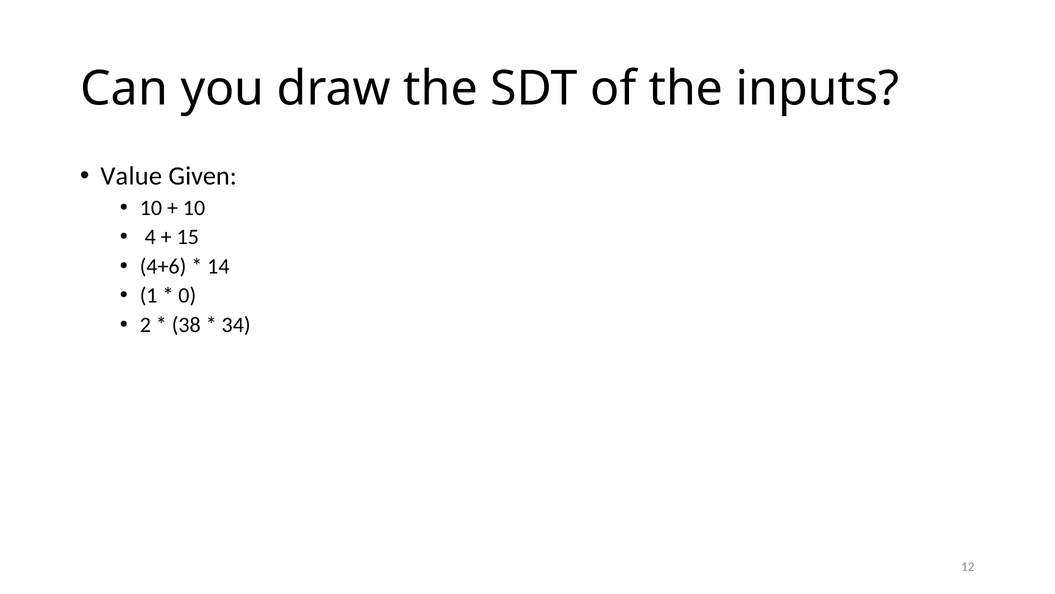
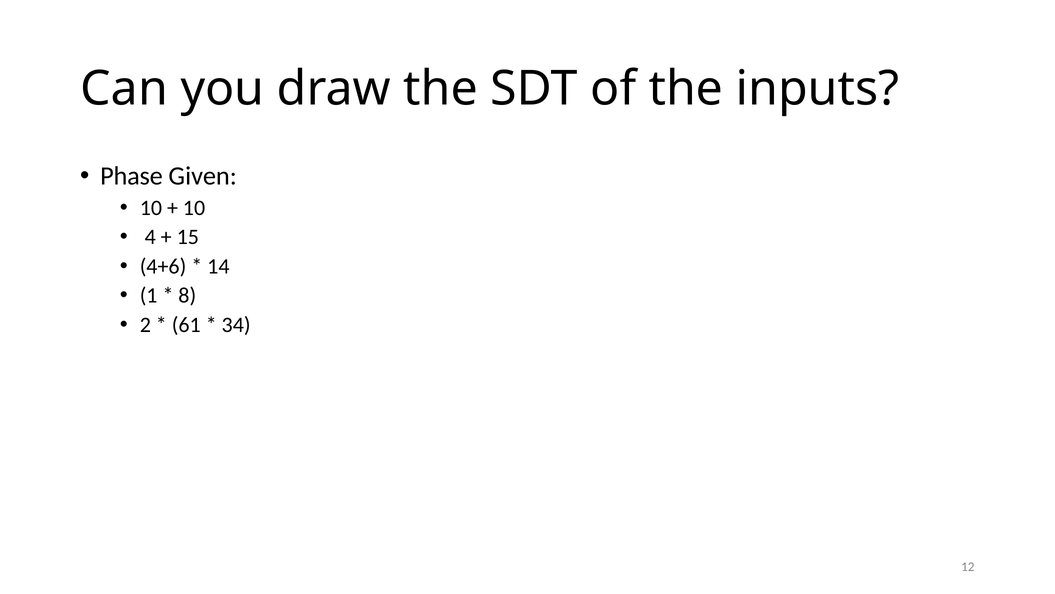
Value: Value -> Phase (131, 176)
0: 0 -> 8 (187, 295)
38: 38 -> 61 (186, 325)
